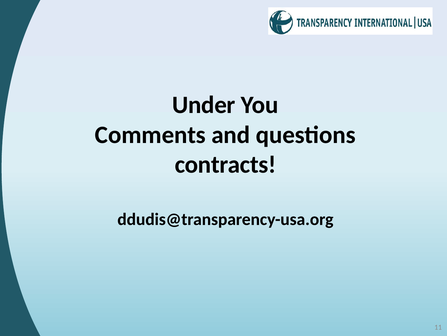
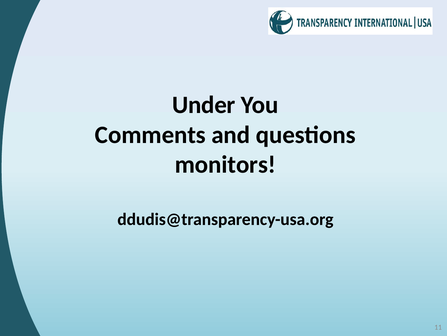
contracts: contracts -> monitors (225, 164)
